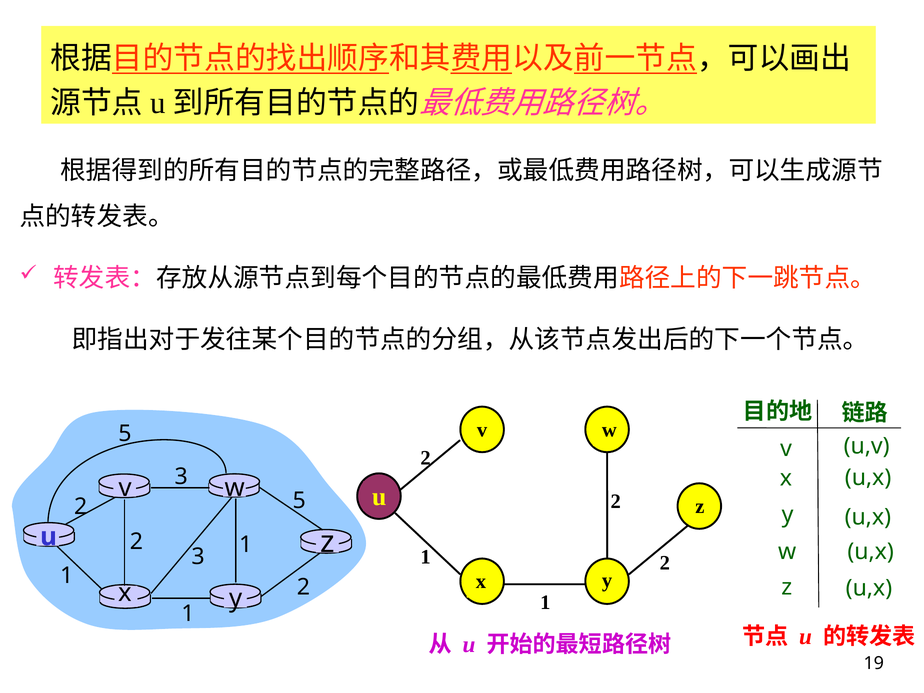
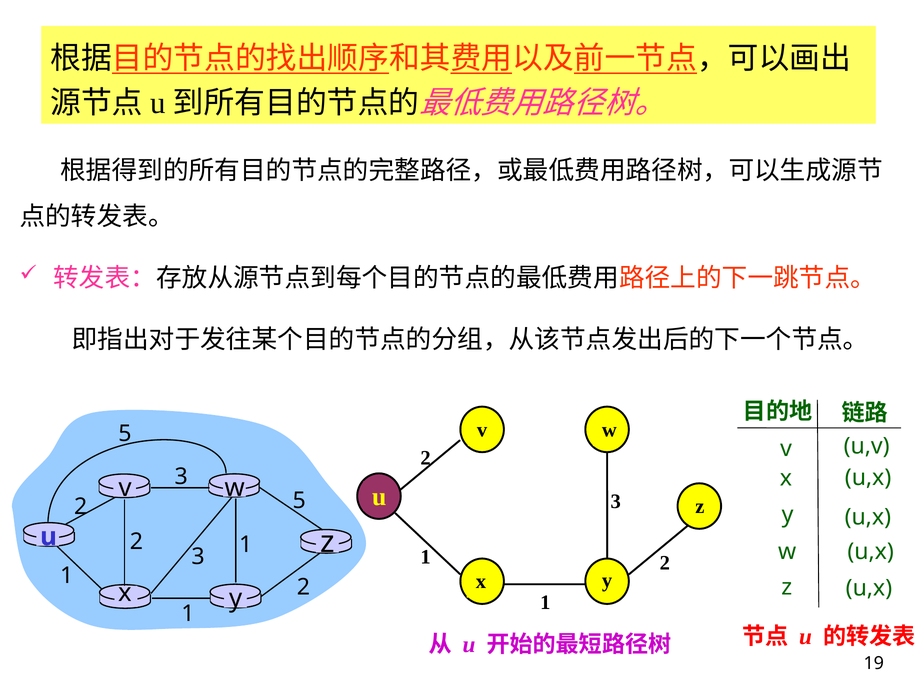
u 2: 2 -> 3 (616, 502)
